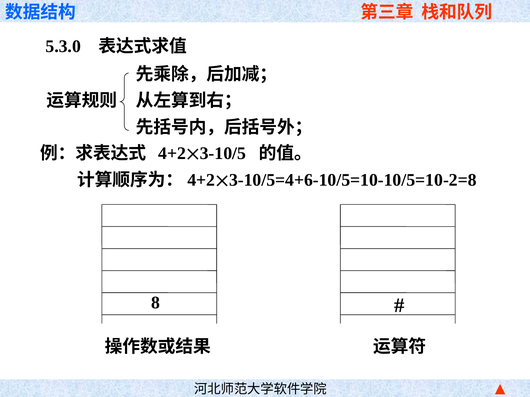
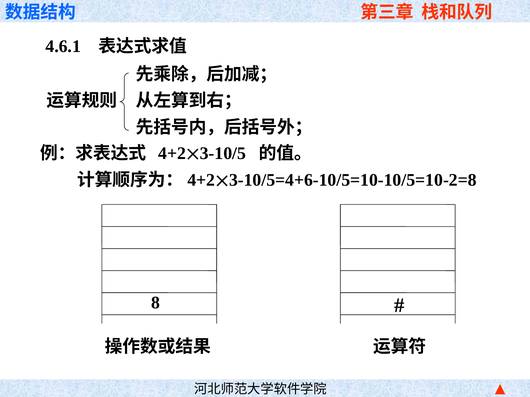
5.3.0: 5.3.0 -> 4.6.1 (63, 46)
